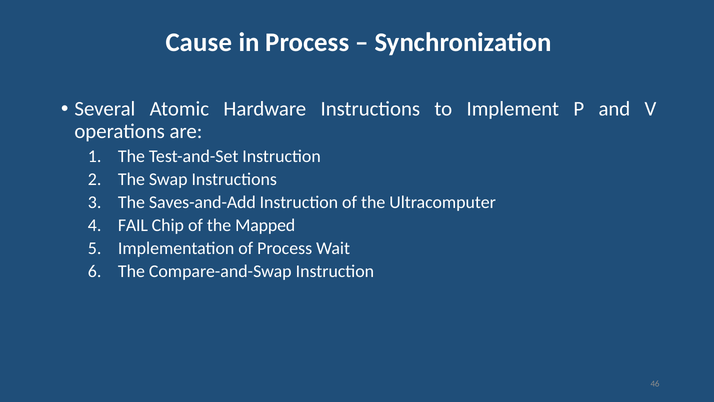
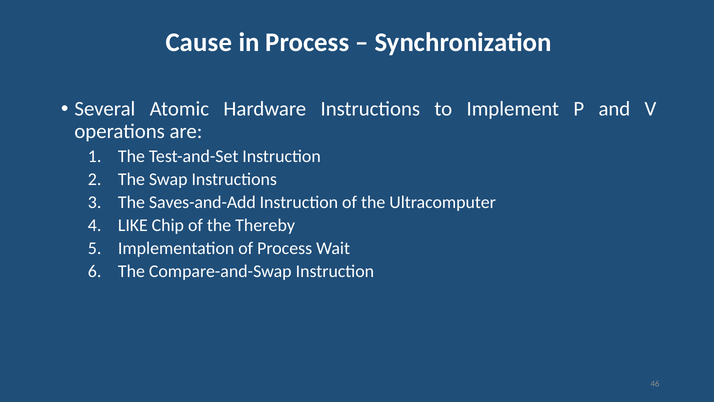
FAIL: FAIL -> LIKE (133, 225)
Mapped: Mapped -> Thereby (265, 225)
